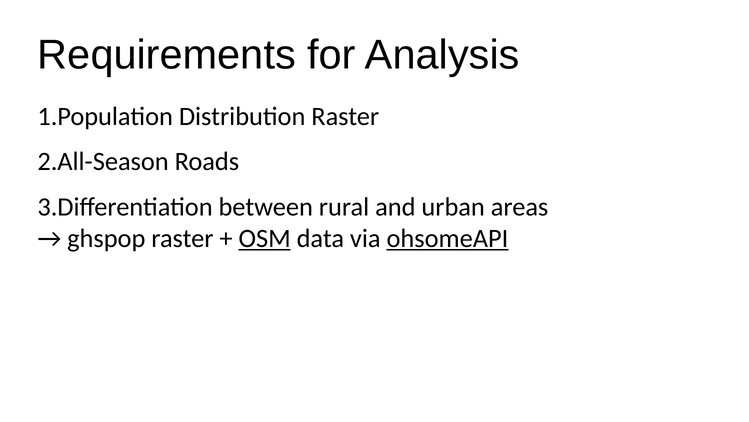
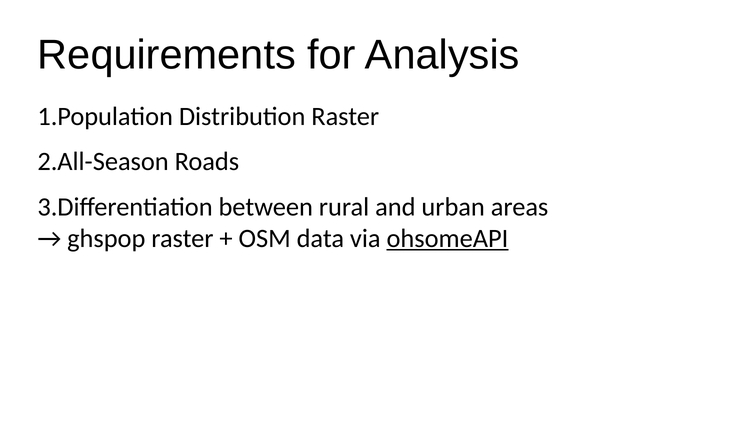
OSM underline: present -> none (265, 238)
